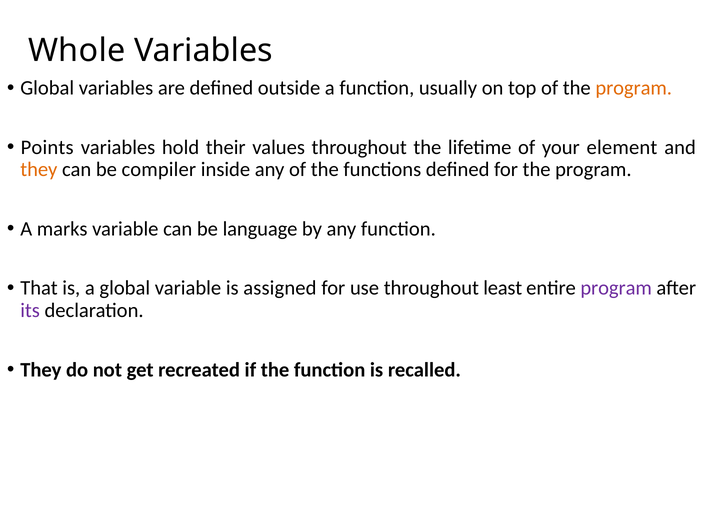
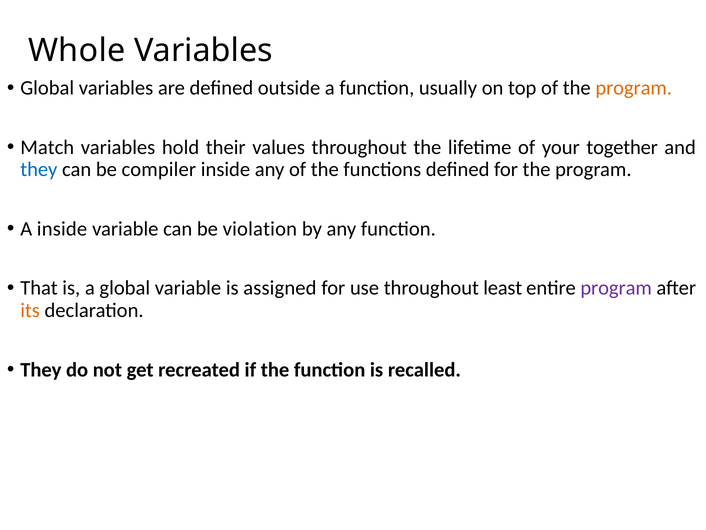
Points: Points -> Match (47, 147)
element: element -> together (622, 147)
they colour: orange -> blue (39, 170)
A marks: marks -> inside (62, 229)
language: language -> violation (260, 229)
its colour: purple -> orange (30, 310)
